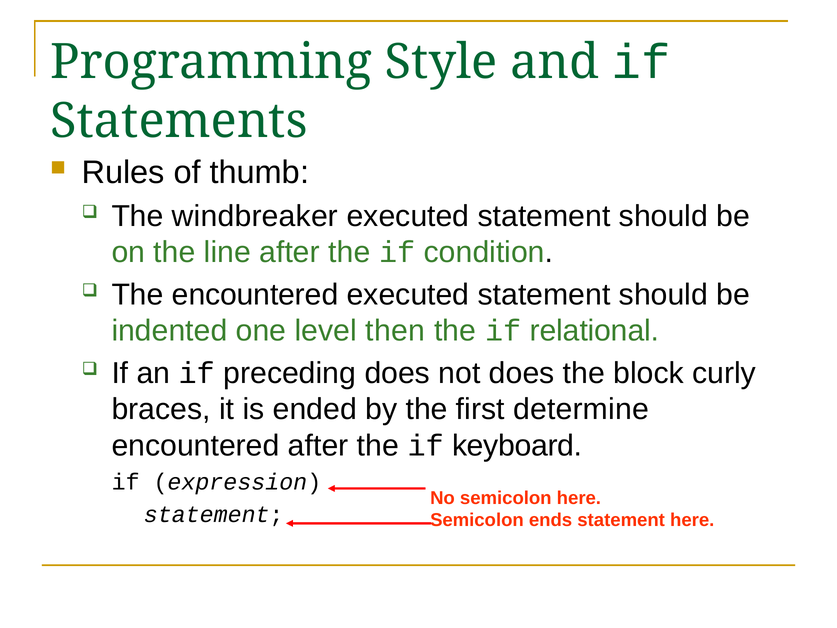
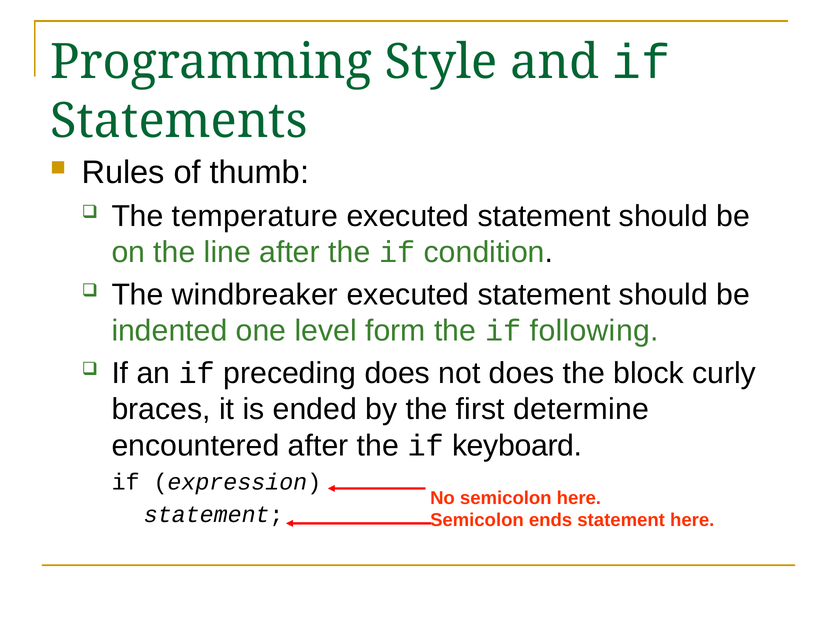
windbreaker: windbreaker -> temperature (255, 216)
The encountered: encountered -> windbreaker (255, 295)
then: then -> form (395, 331)
relational: relational -> following (594, 331)
